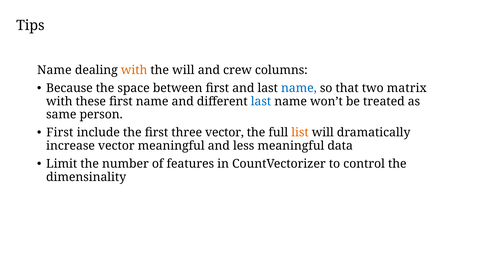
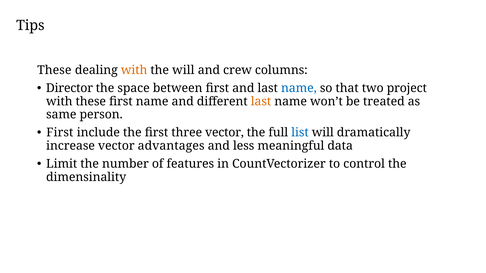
Name: Name -> These (54, 70)
Because: Because -> Director (69, 88)
matrix: matrix -> project (407, 88)
last colour: blue -> orange (261, 102)
list colour: orange -> blue (300, 133)
vector meaningful: meaningful -> advantages (171, 146)
